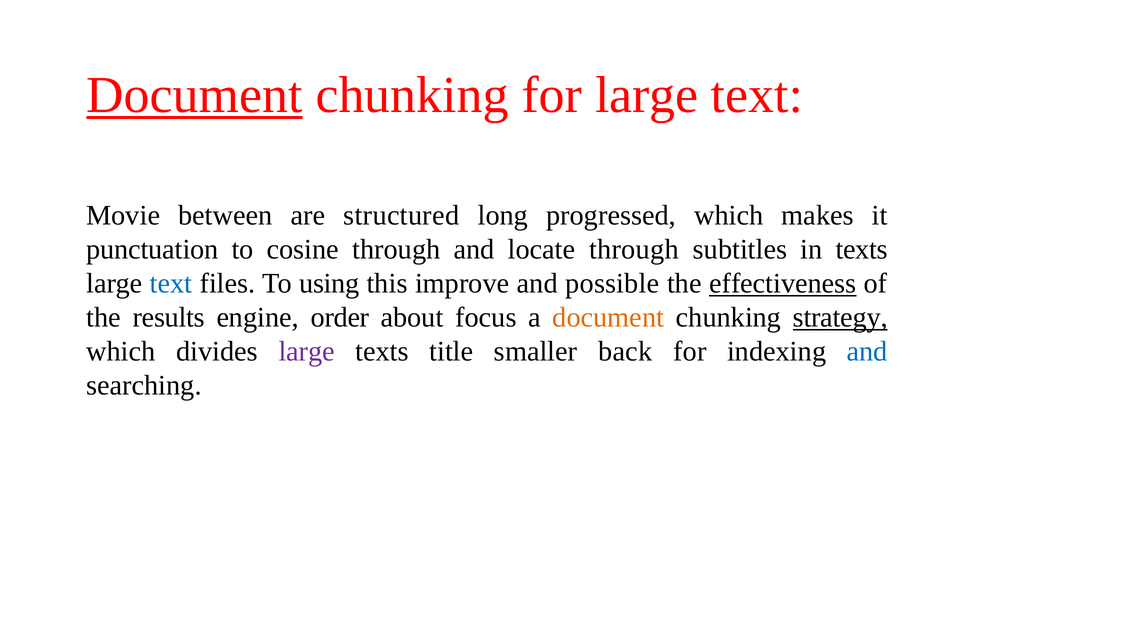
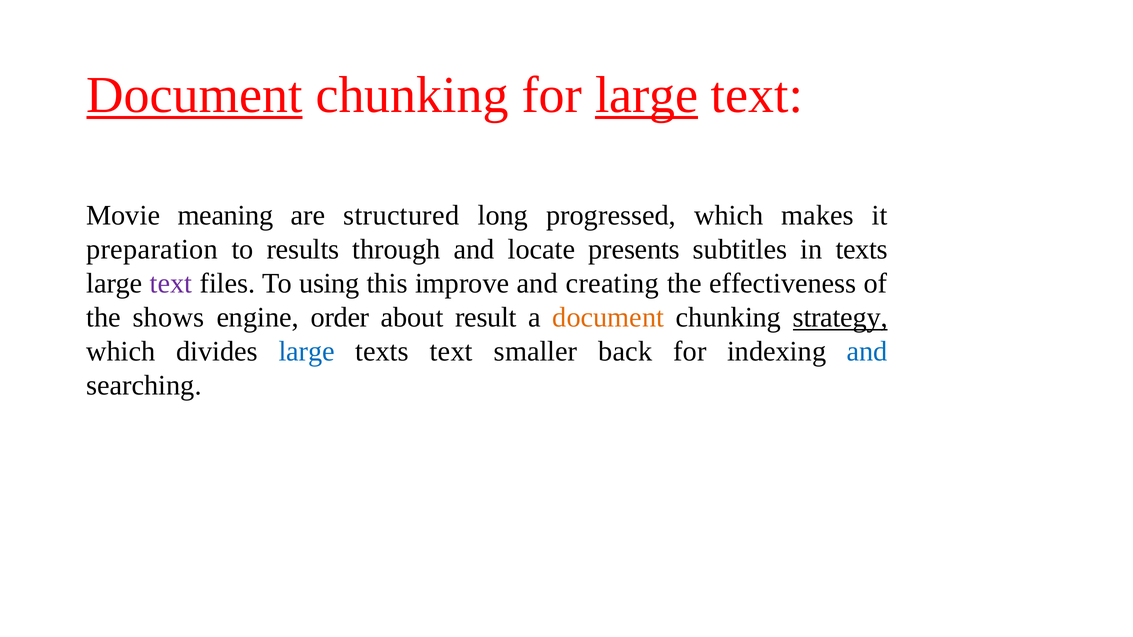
large underline: none -> present (647, 95)
between: between -> meaning (226, 216)
punctuation: punctuation -> preparation (152, 250)
cosine: cosine -> results (303, 250)
locate through: through -> presents (634, 250)
text colour: blue -> purple (171, 284)
possible: possible -> creating (612, 284)
effectiveness underline: present -> none (783, 284)
results: results -> shows (169, 318)
focus: focus -> result (486, 318)
large colour: purple -> blue (307, 352)
texts title: title -> text (451, 352)
